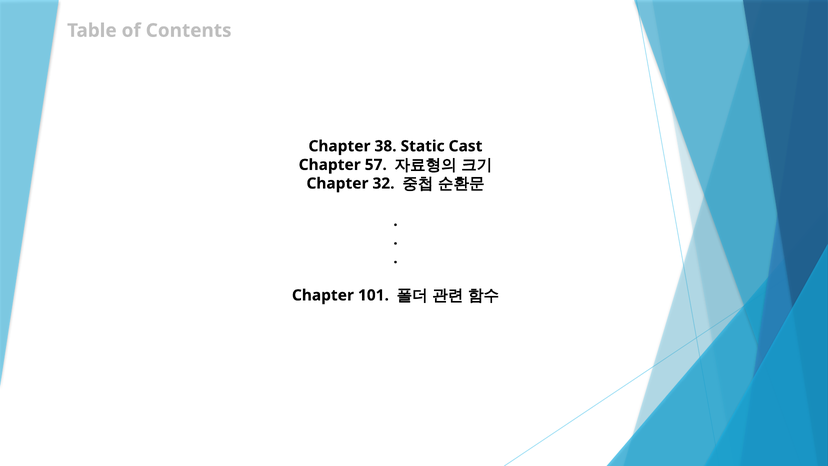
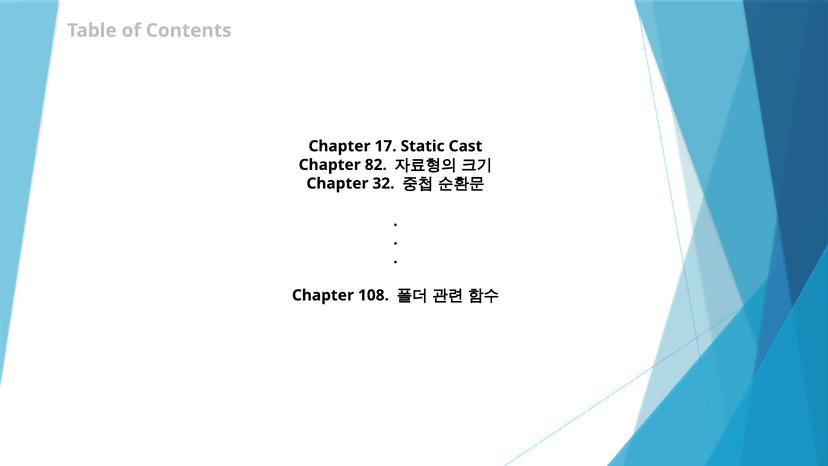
38: 38 -> 17 (386, 146)
57: 57 -> 82 (376, 165)
101: 101 -> 108 (373, 295)
